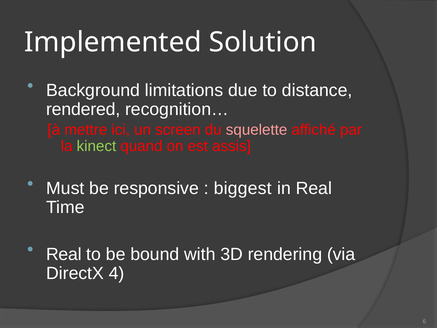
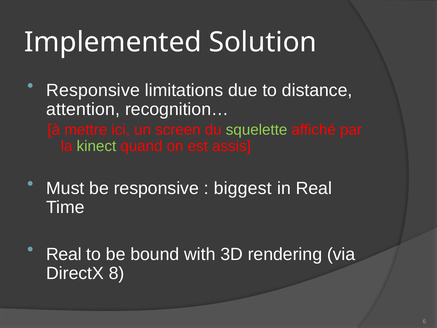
Background: Background -> Responsive (93, 90)
rendered: rendered -> attention (83, 109)
squelette colour: pink -> light green (257, 130)
4: 4 -> 8 (117, 273)
